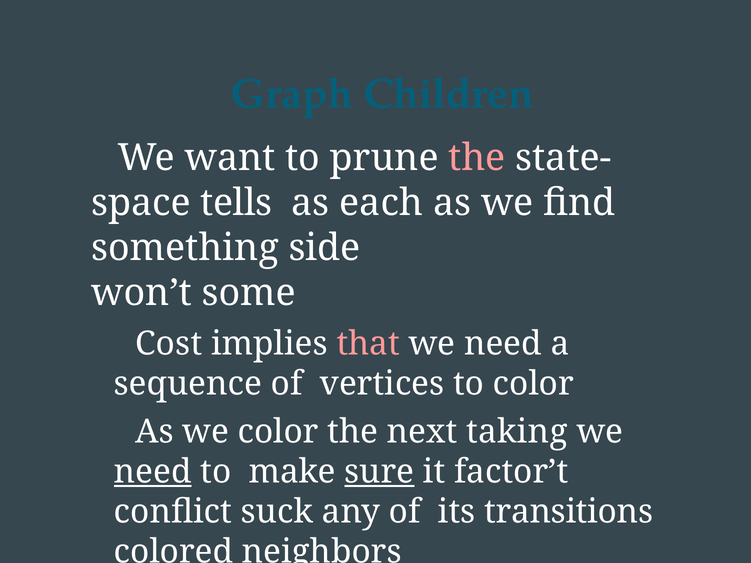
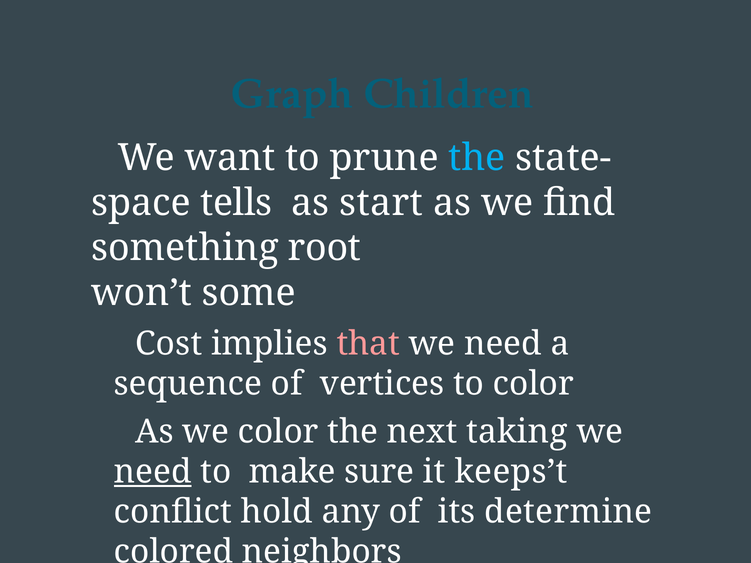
the colour: pink -> light blue (477, 158)
each: each -> start (381, 203)
side: side -> root (324, 248)
sure underline: present -> none (379, 472)
factor’t: factor’t -> keeps’t (511, 472)
suck: suck -> hold (277, 512)
transitions: transitions -> determine (568, 512)
